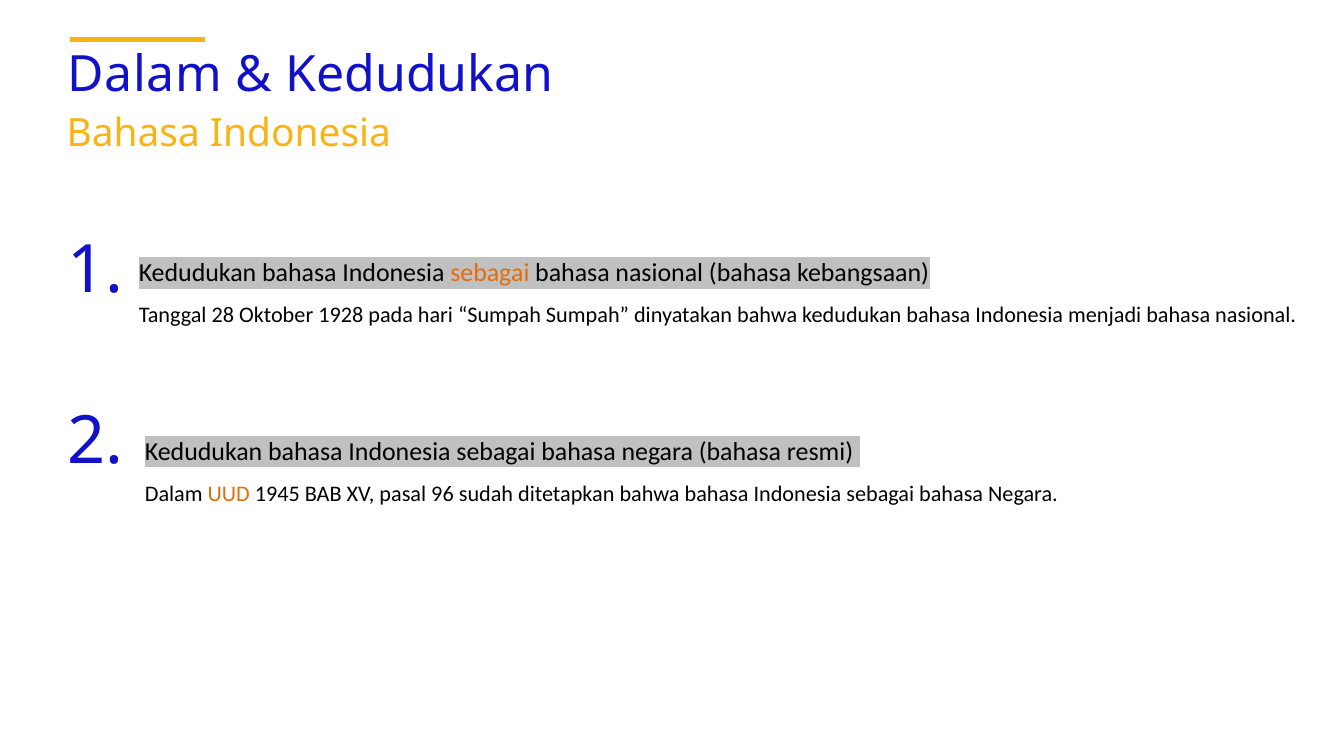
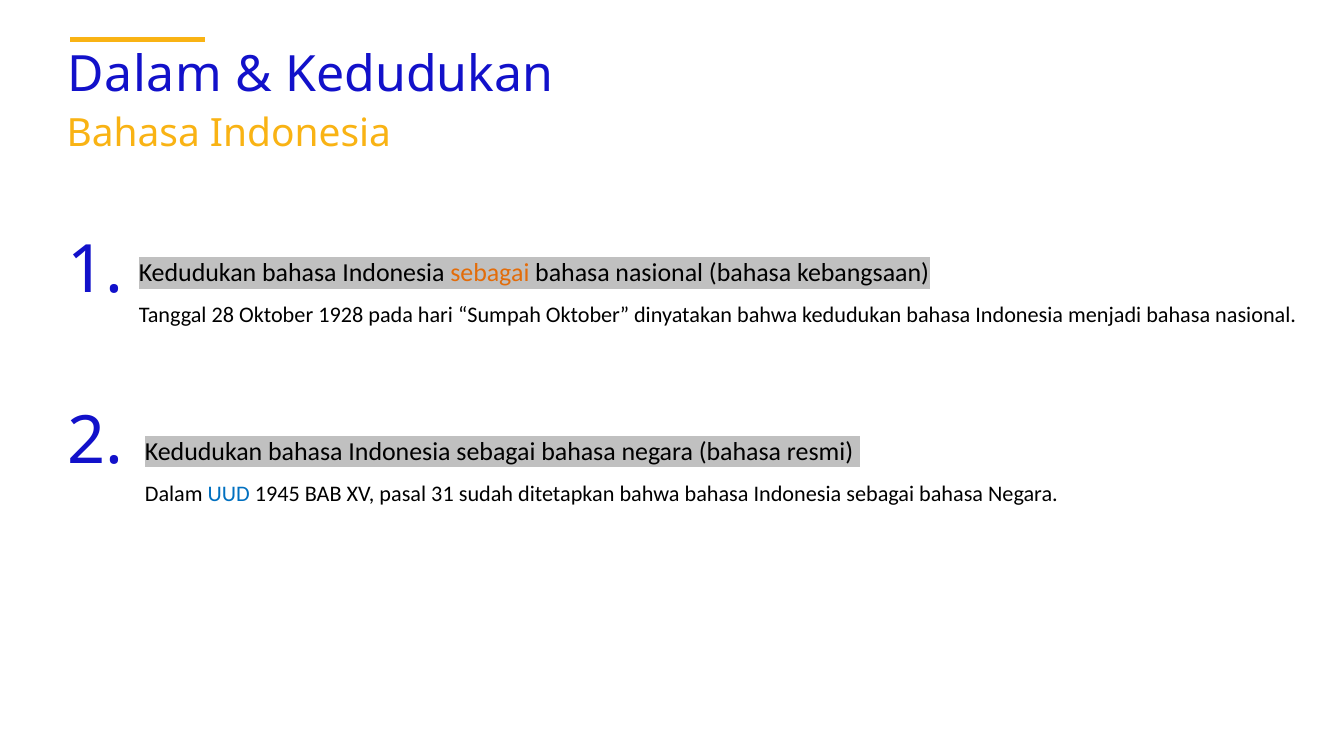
Sumpah Sumpah: Sumpah -> Oktober (588, 315)
UUD colour: orange -> blue (229, 494)
96: 96 -> 31 (443, 494)
